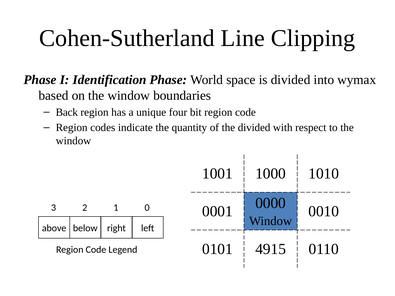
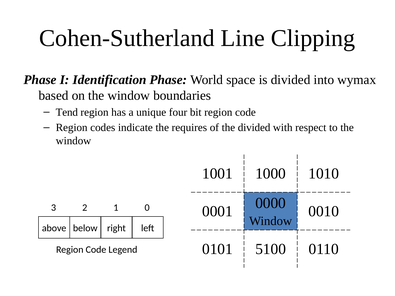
Back: Back -> Tend (67, 112)
quantity: quantity -> requires (189, 128)
4915: 4915 -> 5100 (271, 249)
